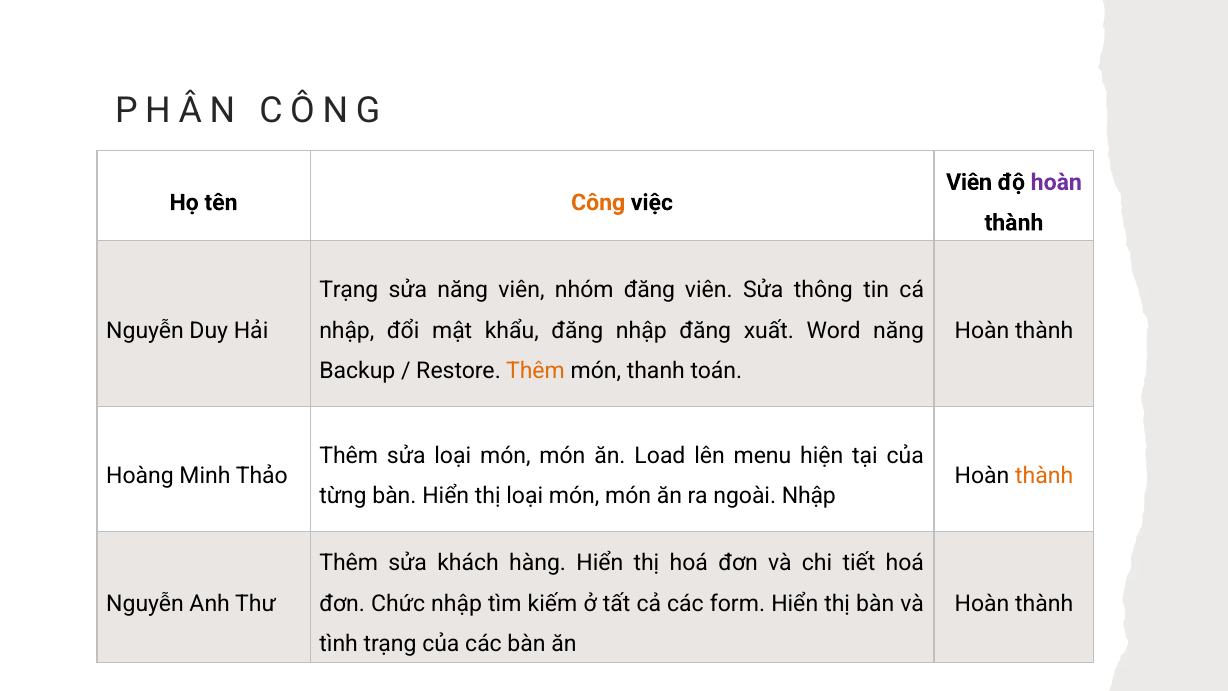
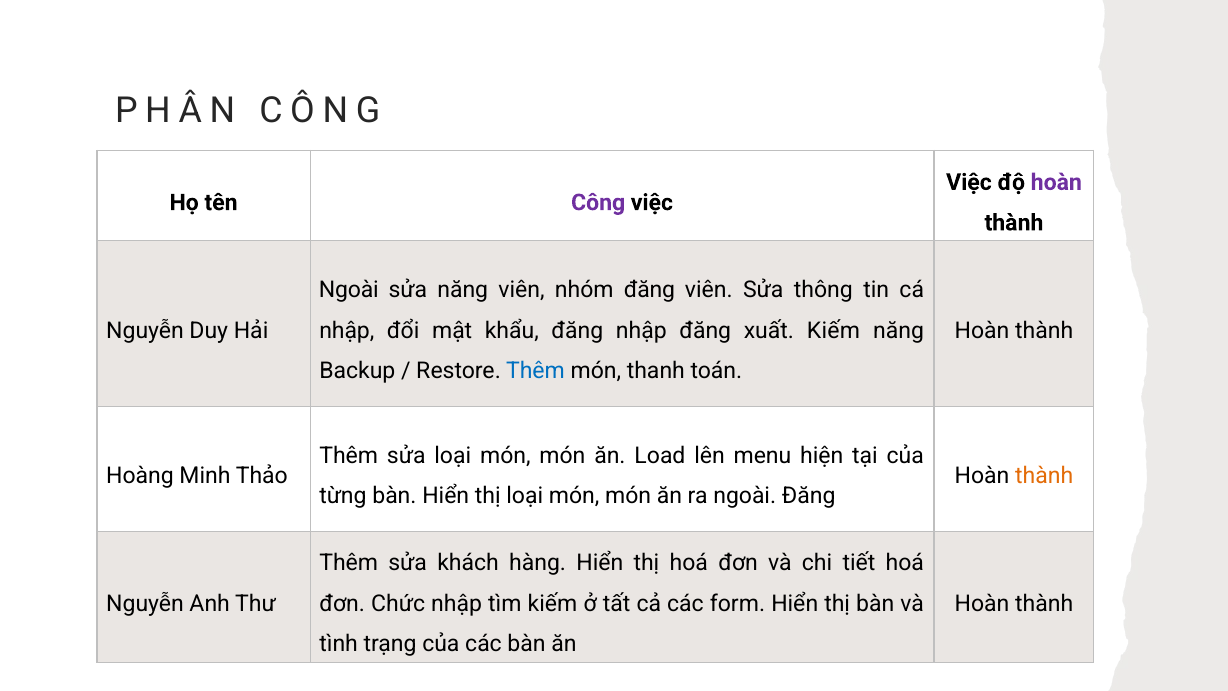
Viên: Viên -> Việc (969, 182)
Công colour: orange -> purple (598, 202)
Trạng: Trạng -> Ngoài (349, 290)
xuất Word: Word -> Kiếm (833, 330)
Thêm colour: orange -> blue (535, 371)
ngoài Nhập: Nhập -> Đăng (809, 496)
